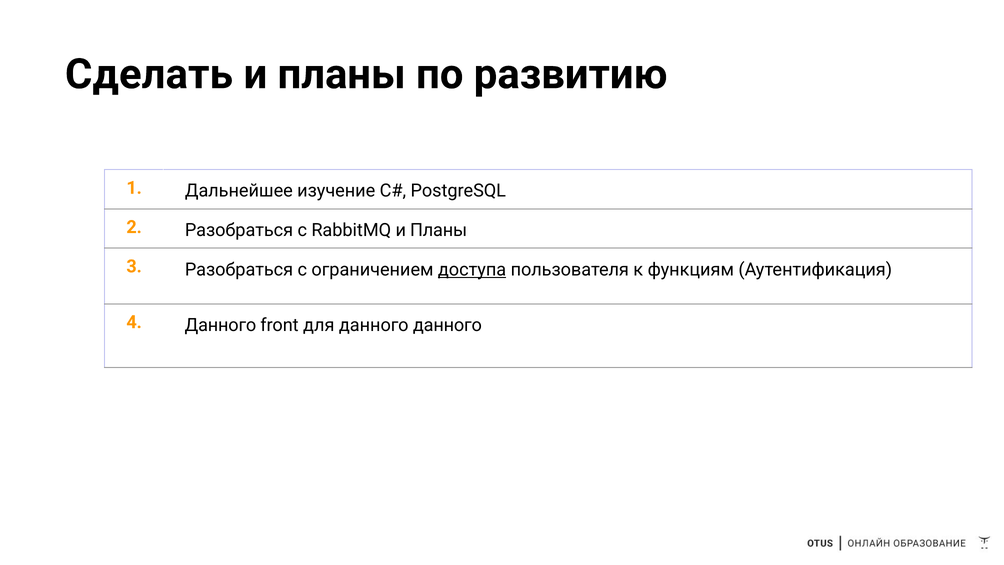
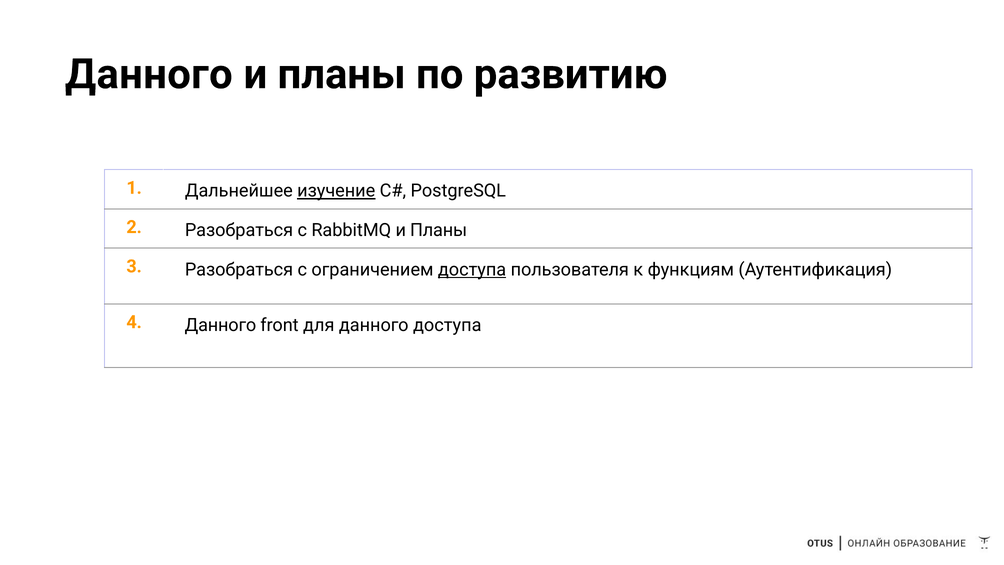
Сделать: Сделать -> Данного (149, 74)
изучение underline: none -> present (336, 191)
данного данного: данного -> доступа (447, 325)
